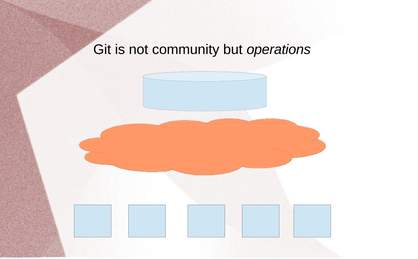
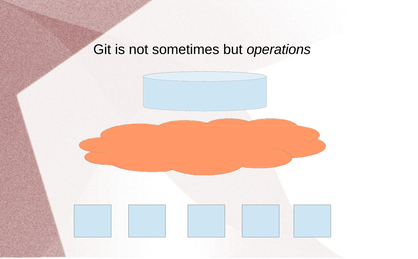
community: community -> sometimes (186, 50)
